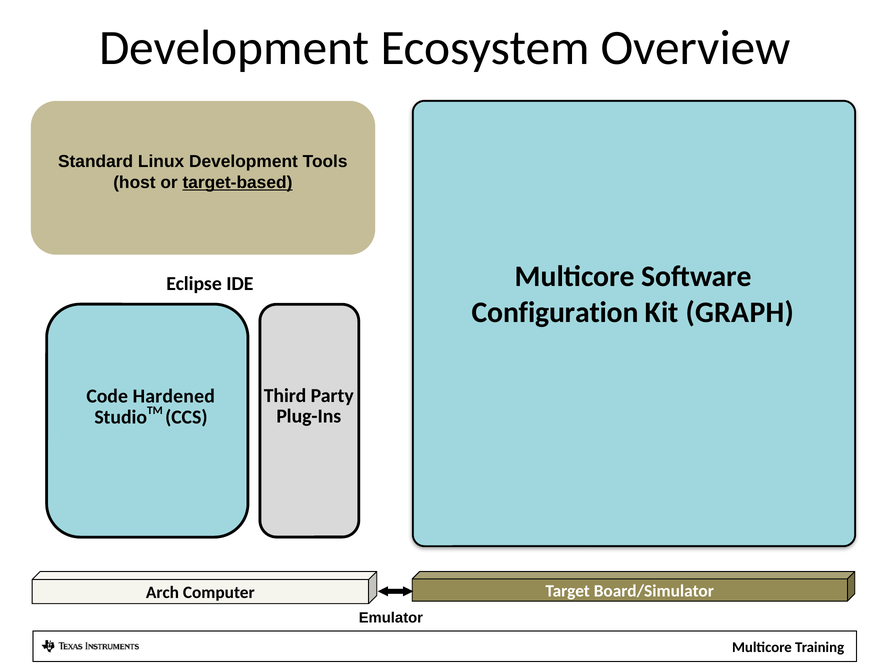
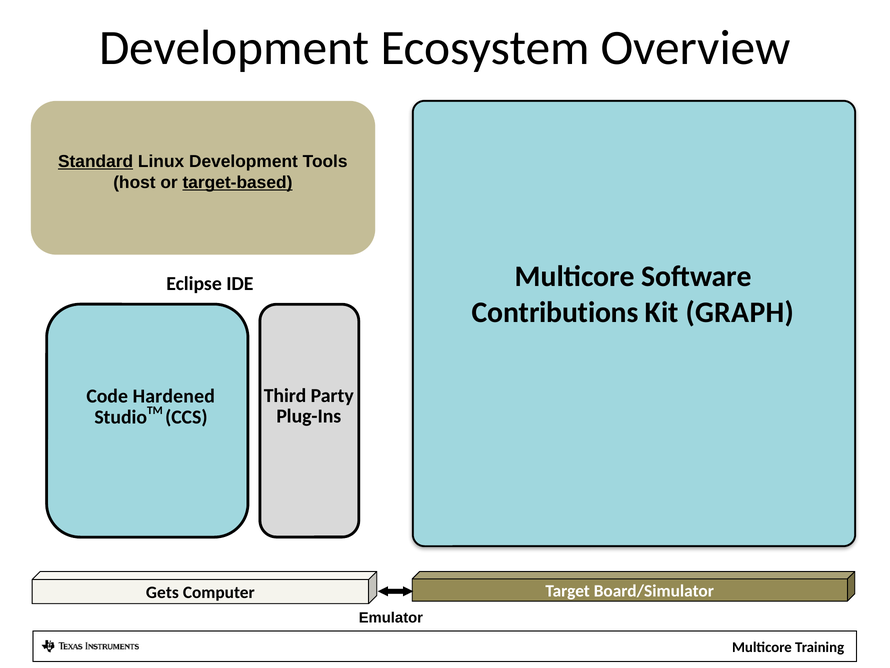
Standard underline: none -> present (96, 161)
Configuration: Configuration -> Contributions (555, 312)
Arch: Arch -> Gets (162, 592)
